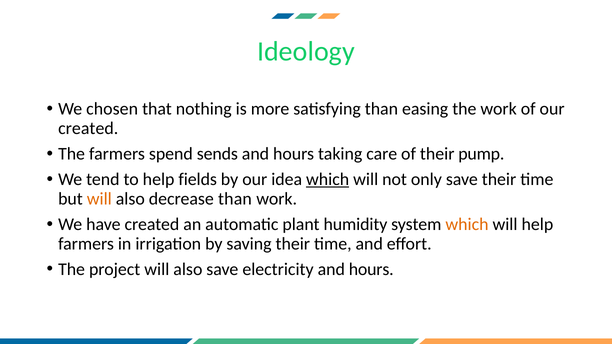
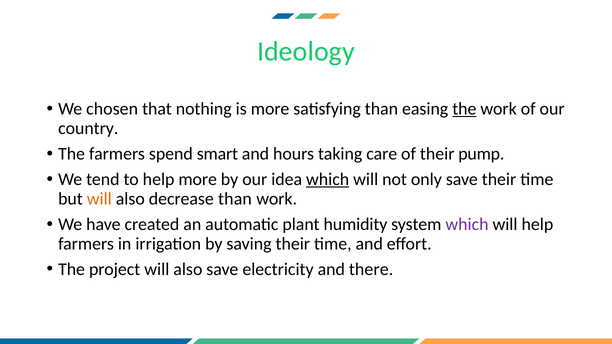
the underline: none -> present (464, 109)
created: created -> country (88, 128)
sends: sends -> smart (217, 154)
help fields: fields -> more (198, 180)
which colour: orange -> purple (467, 225)
electricity and hours: hours -> there (371, 270)
